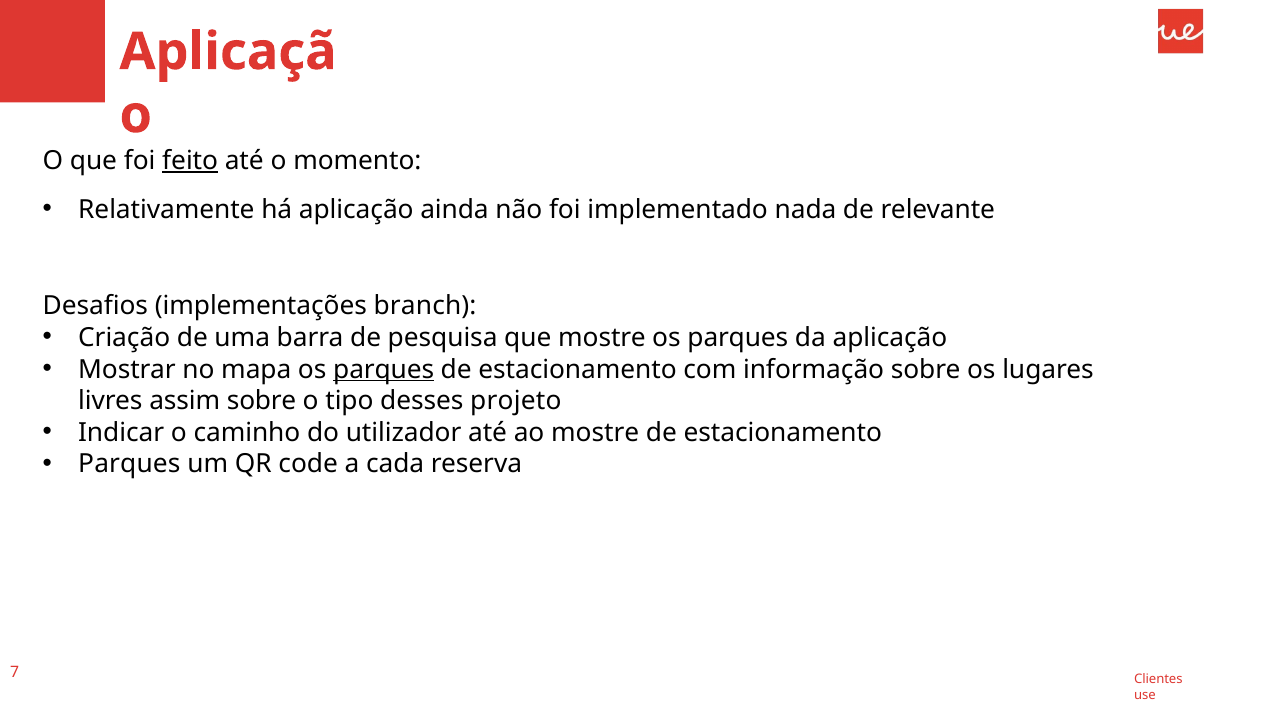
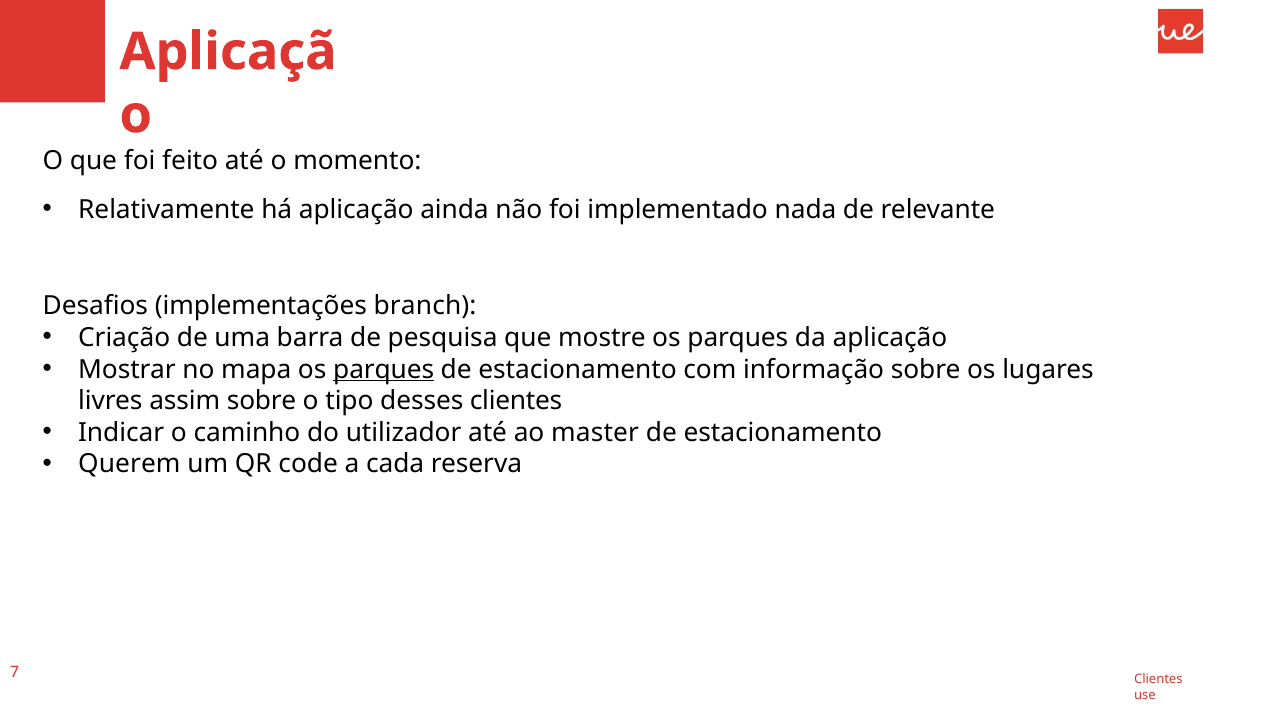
feito underline: present -> none (190, 161)
desses projeto: projeto -> clientes (516, 401)
ao mostre: mostre -> master (595, 433)
Parques: Parques -> Querem (129, 464)
